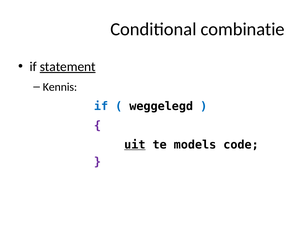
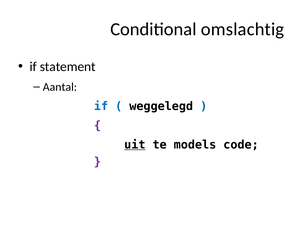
combinatie: combinatie -> omslachtig (243, 29)
statement underline: present -> none (68, 67)
Kennis: Kennis -> Aantal (60, 87)
